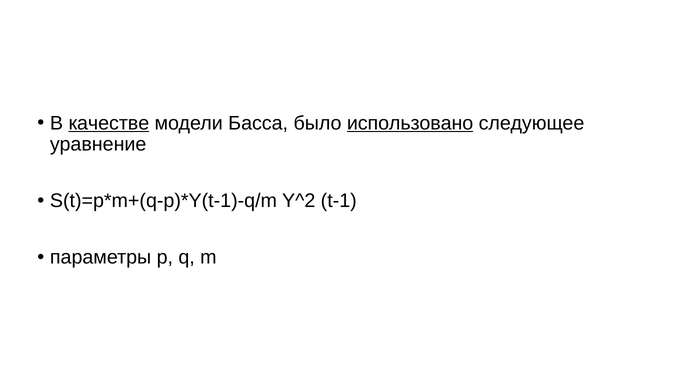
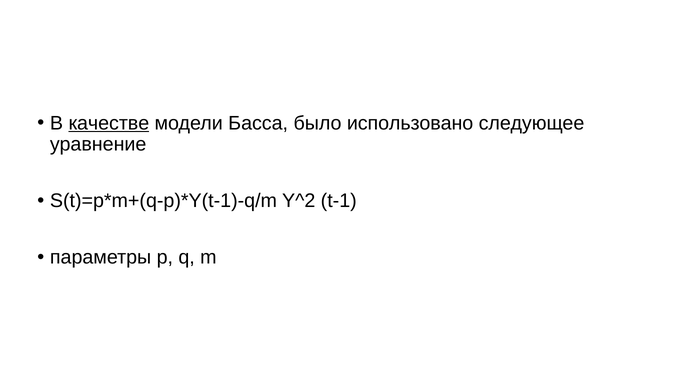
использовано underline: present -> none (410, 123)
